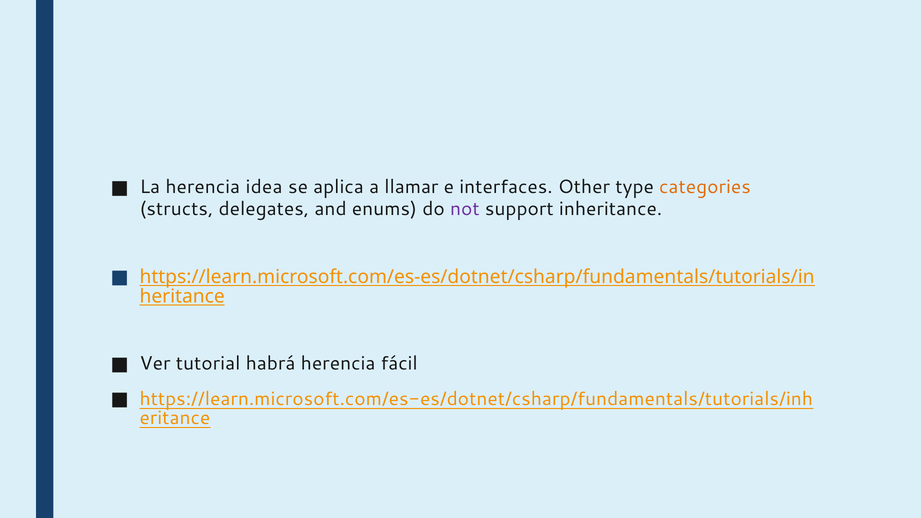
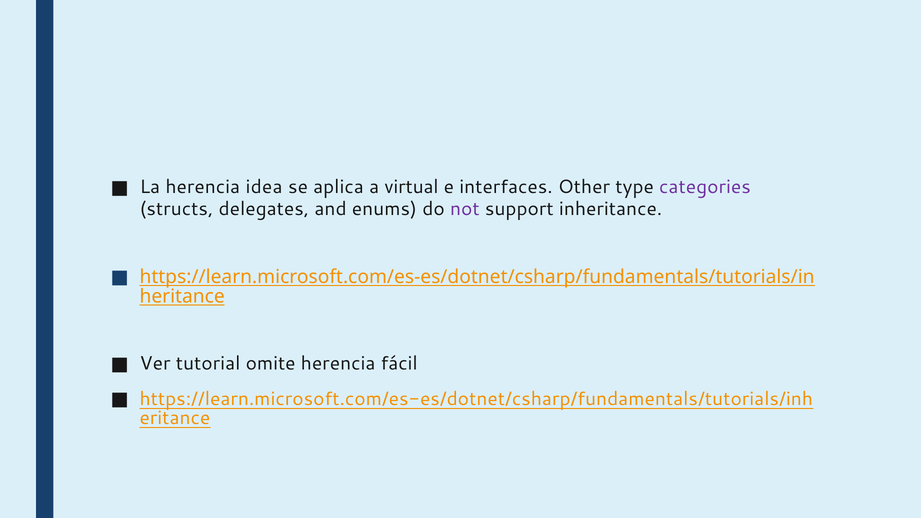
llamar: llamar -> virtual (411, 187)
categories colour: orange -> purple (705, 187)
habrá: habrá -> omite (271, 364)
